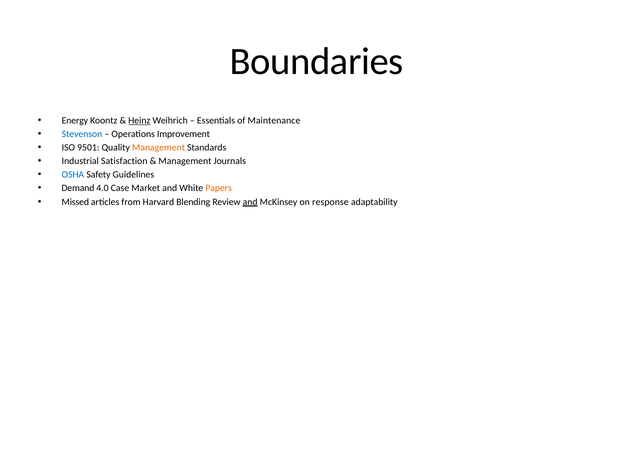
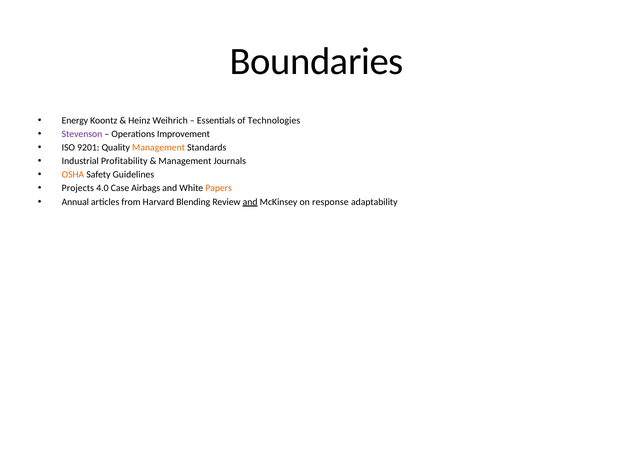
Heinz underline: present -> none (139, 120)
Maintenance: Maintenance -> Technologies (274, 120)
Stevenson colour: blue -> purple (82, 134)
9501: 9501 -> 9201 (88, 148)
Satisfaction: Satisfaction -> Profitability (124, 161)
OSHA colour: blue -> orange (73, 175)
Demand: Demand -> Projects (78, 188)
Market: Market -> Airbags (146, 188)
Missed: Missed -> Annual (75, 202)
